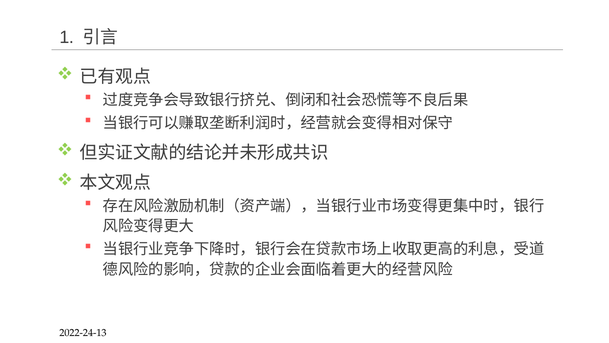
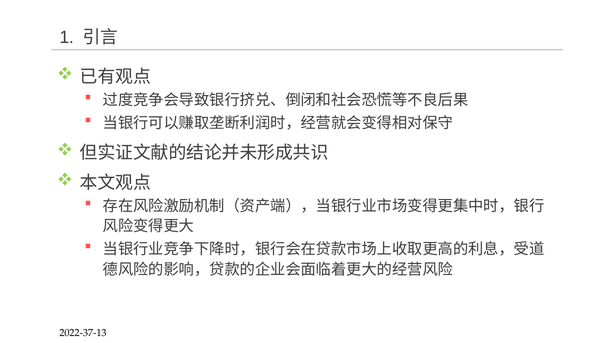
2022-24-13: 2022-24-13 -> 2022-37-13 (83, 332)
